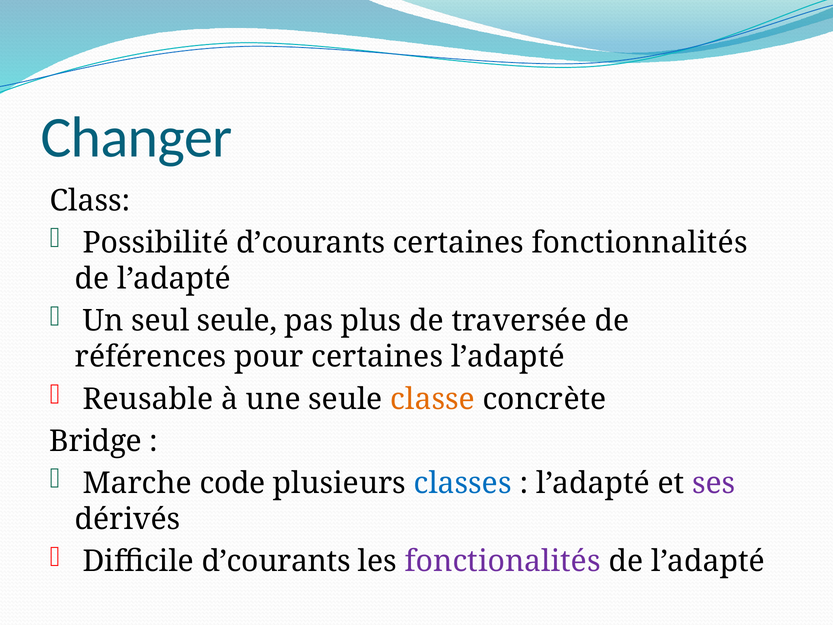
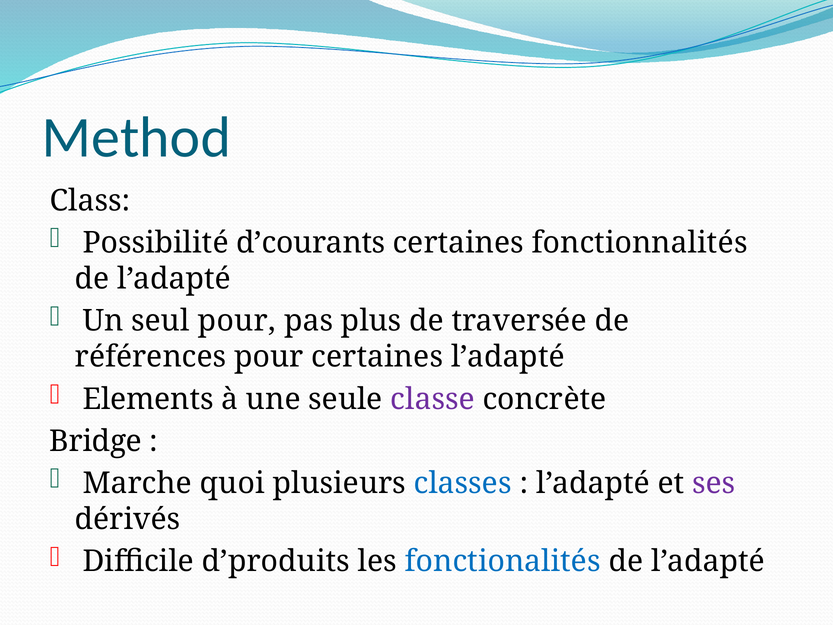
Changer: Changer -> Method (136, 138)
seul seule: seule -> pour (237, 321)
Reusable: Reusable -> Elements (148, 399)
classe colour: orange -> purple (433, 399)
code: code -> quoi (232, 483)
Difficile d’courants: d’courants -> d’produits (276, 561)
fonctionalités colour: purple -> blue (503, 561)
